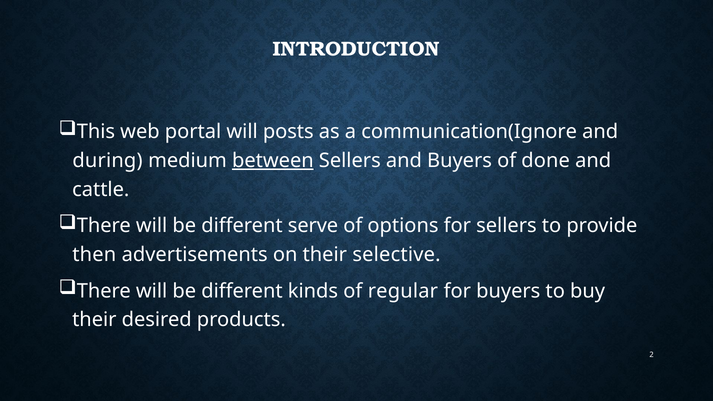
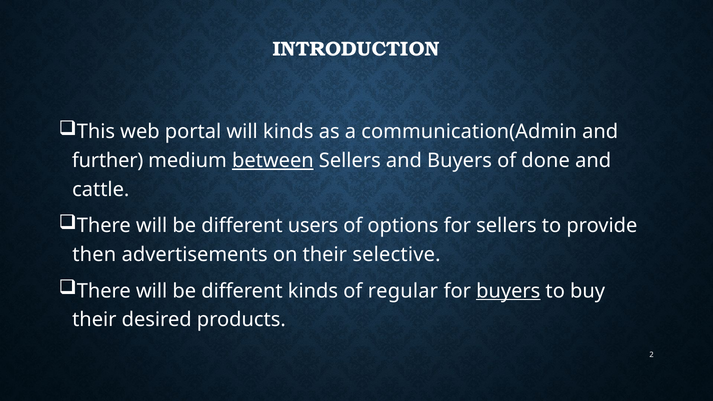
will posts: posts -> kinds (288, 132)
communication(Ignore: communication(Ignore -> communication(Admin (469, 132)
during: during -> further (108, 161)
serve: serve -> users (313, 226)
buyers underline: none -> present (508, 291)
